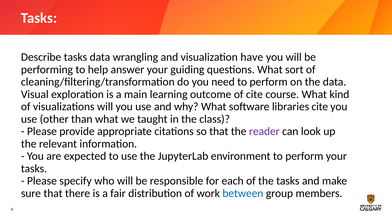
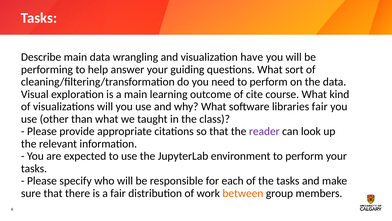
Describe tasks: tasks -> main (75, 57)
libraries cite: cite -> fair (320, 106)
between colour: blue -> orange (243, 193)
